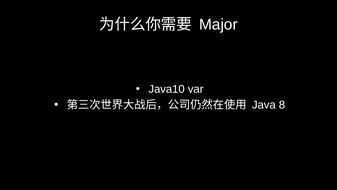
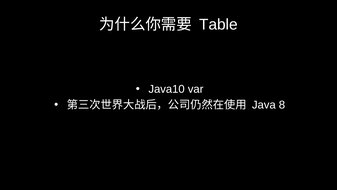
Major: Major -> Table (218, 24)
